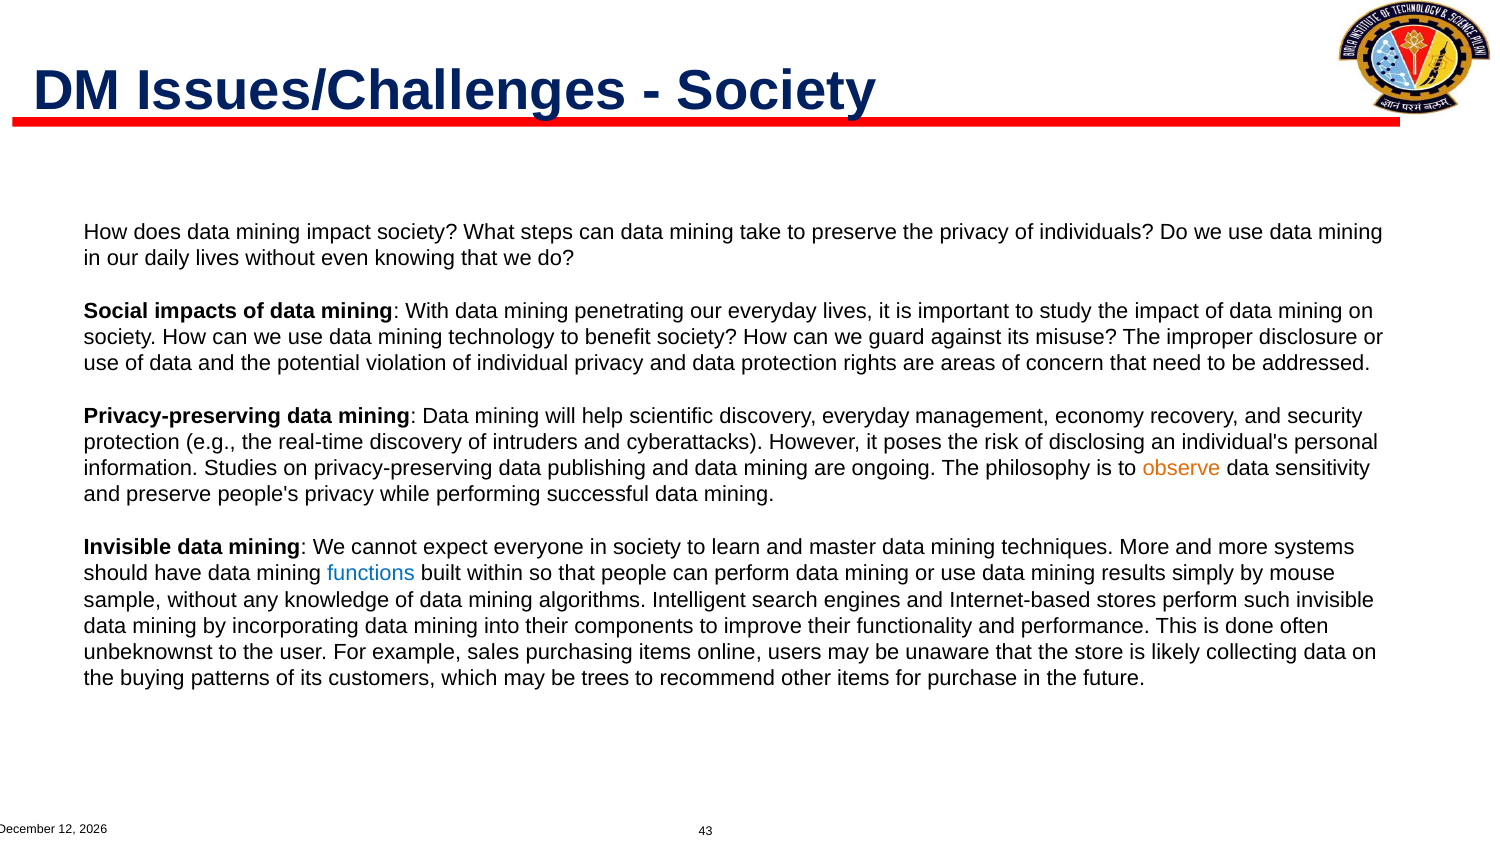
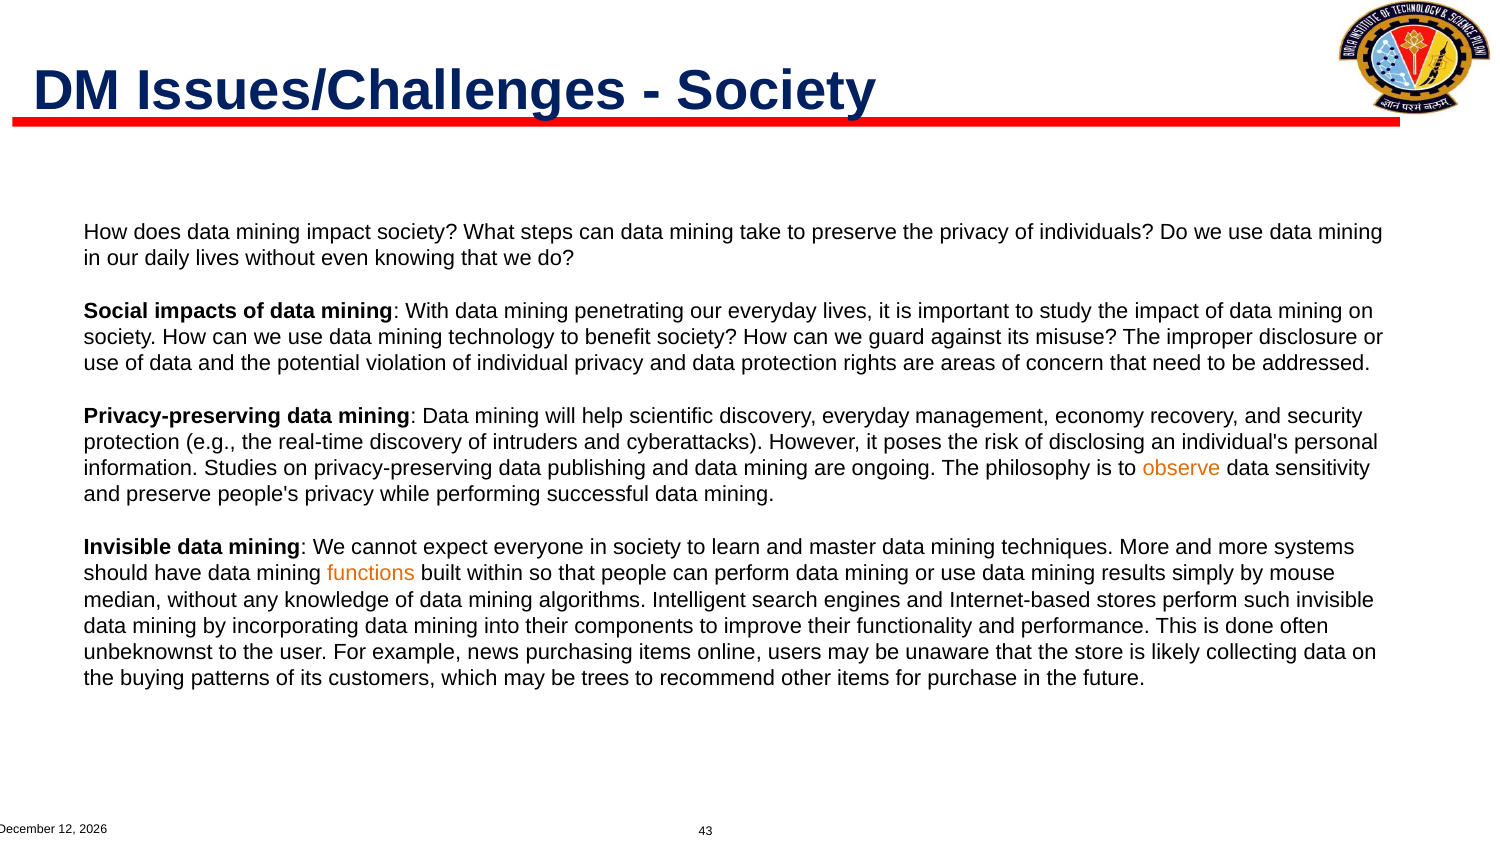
functions colour: blue -> orange (371, 573)
sample: sample -> median (123, 600)
sales: sales -> news (493, 652)
